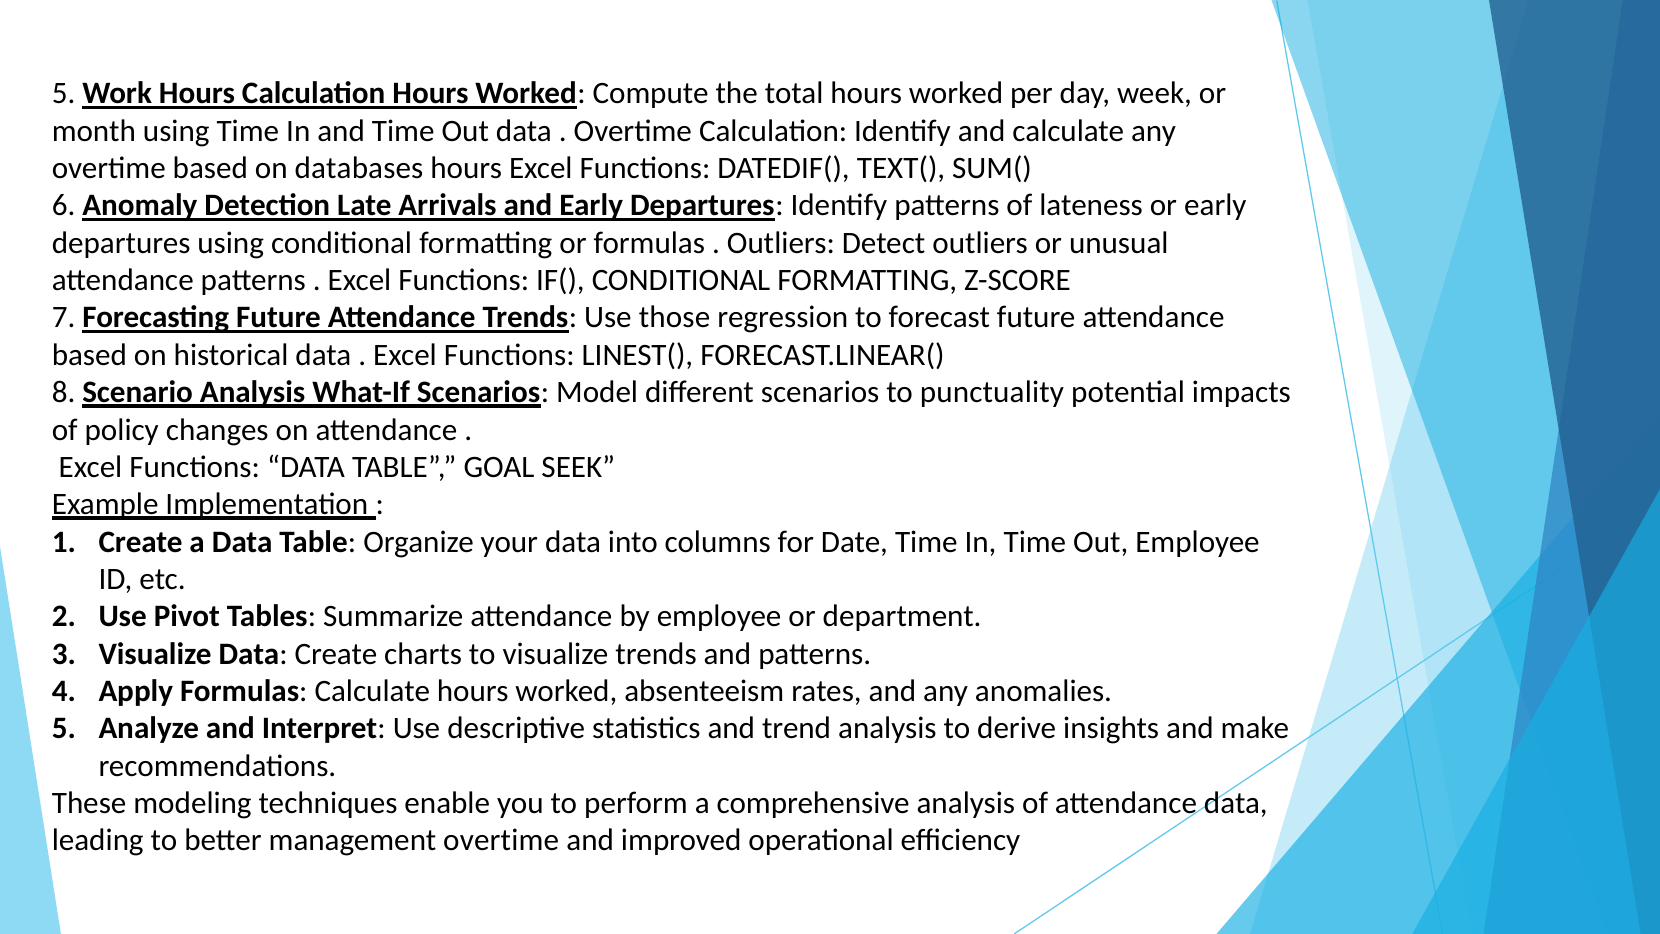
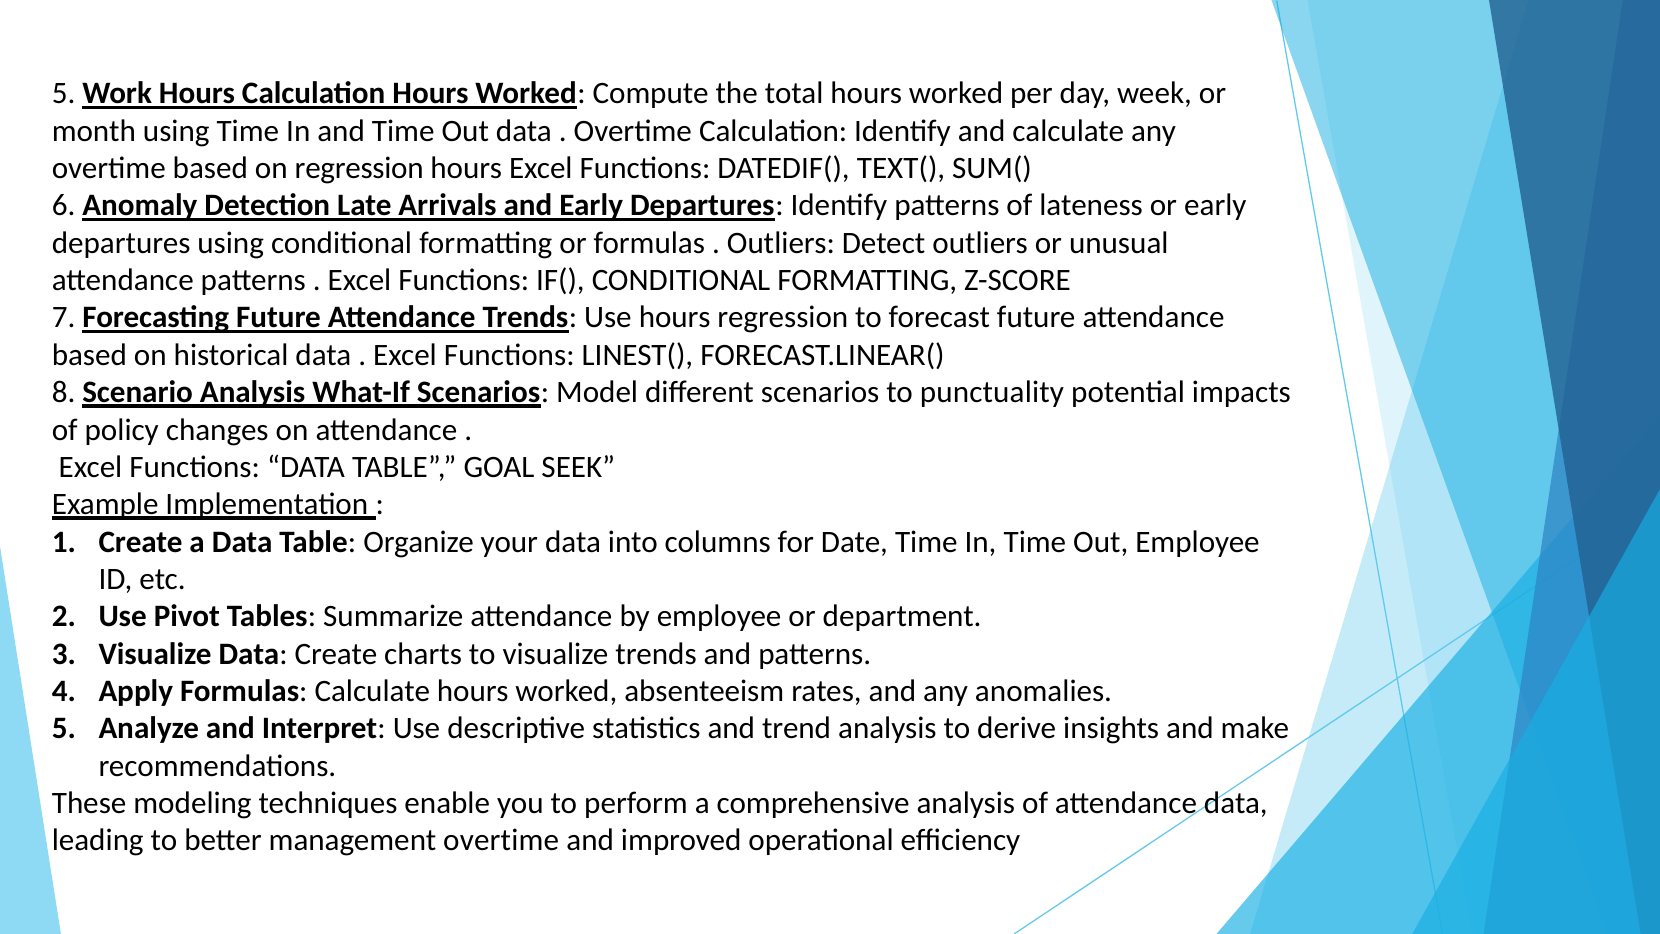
on databases: databases -> regression (359, 168)
Use those: those -> hours (675, 318)
